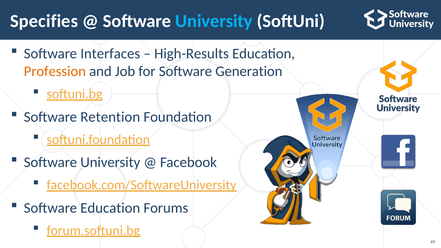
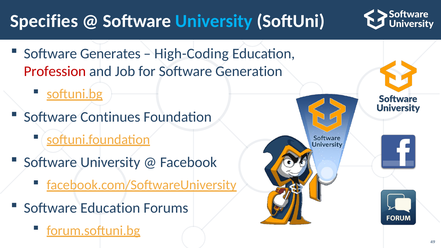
Interfaces: Interfaces -> Generates (110, 54)
High-Results: High-Results -> High-Coding (191, 54)
Profession colour: orange -> red (55, 71)
Retention: Retention -> Continues (110, 117)
